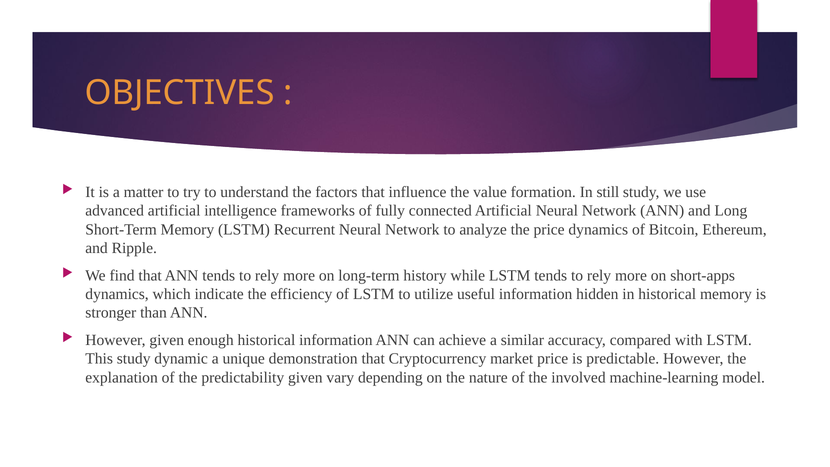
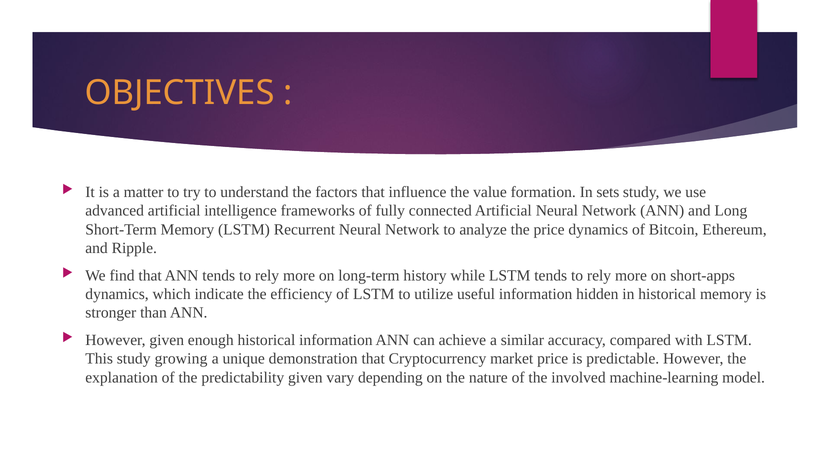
still: still -> sets (608, 192)
dynamic: dynamic -> growing (181, 359)
